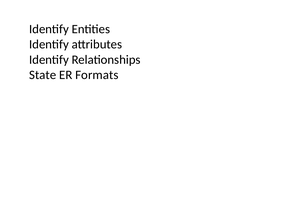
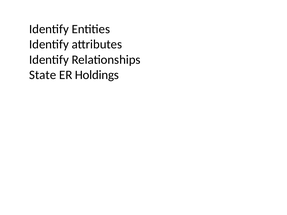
Formats: Formats -> Holdings (97, 75)
